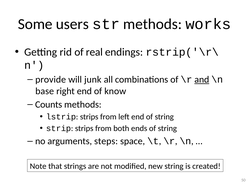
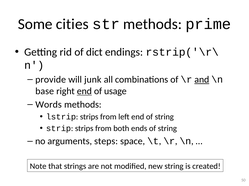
users: users -> cities (72, 24)
works: works -> prime (208, 24)
real: real -> dict (94, 52)
end underline: none -> present (84, 91)
know: know -> usage (115, 91)
Counts: Counts -> Words (49, 105)
